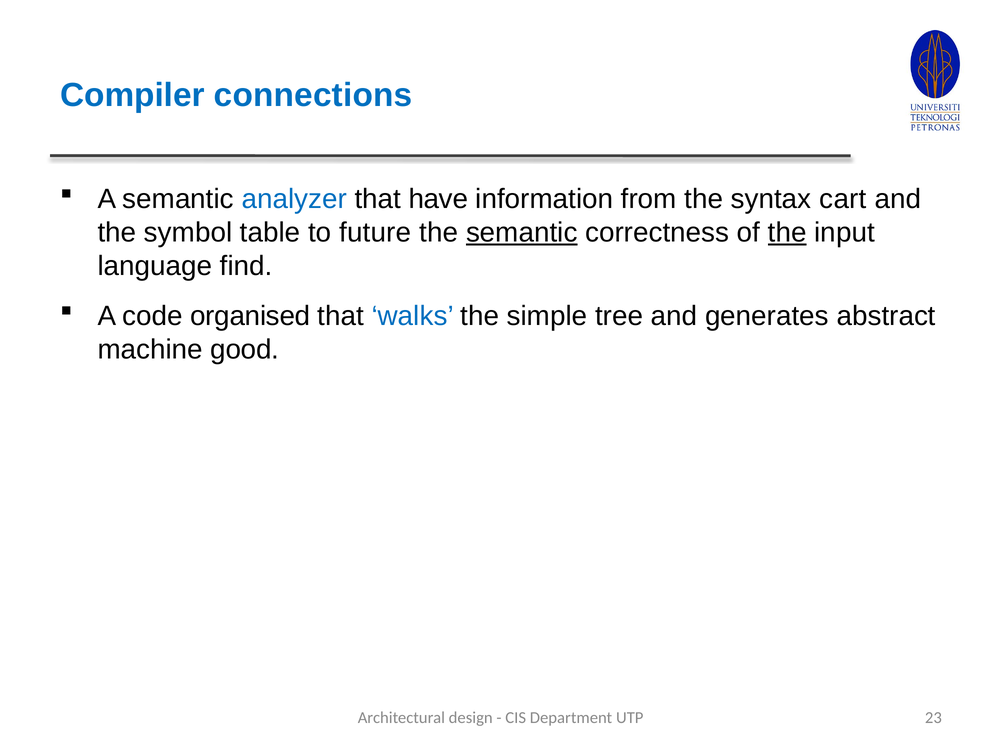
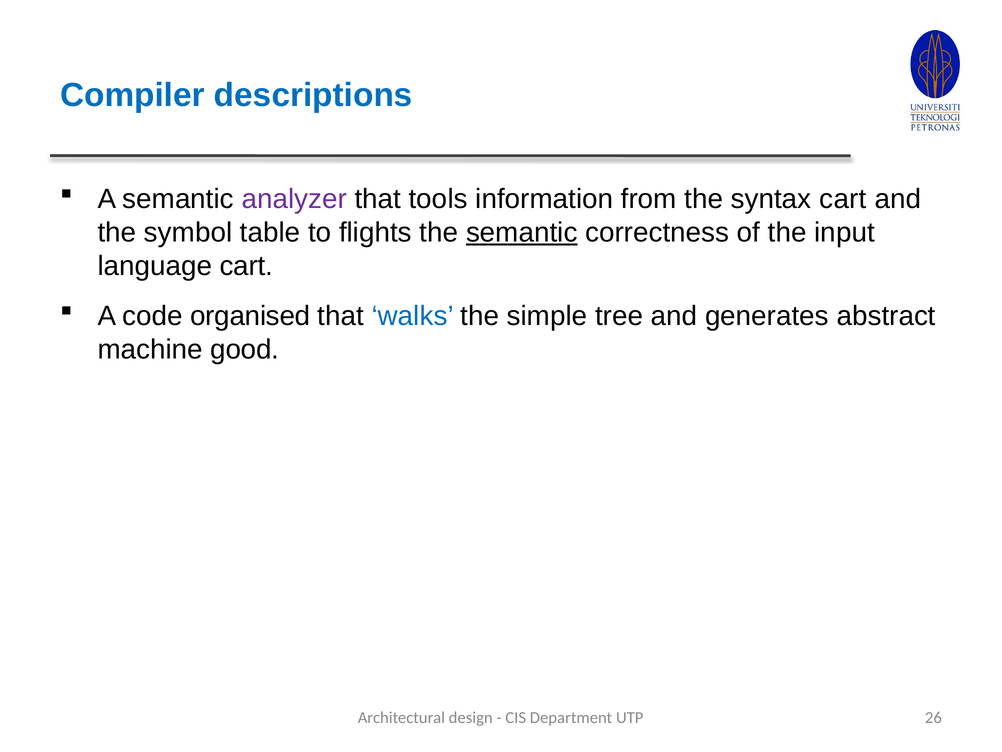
connections: connections -> descriptions (313, 95)
analyzer colour: blue -> purple (294, 199)
have: have -> tools (438, 199)
future: future -> flights (375, 232)
the underline: present -> none (787, 232)
language find: find -> cart (246, 266)
23: 23 -> 26 (933, 718)
